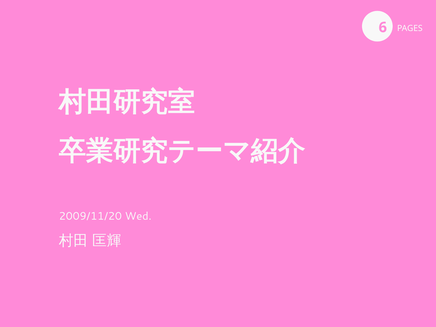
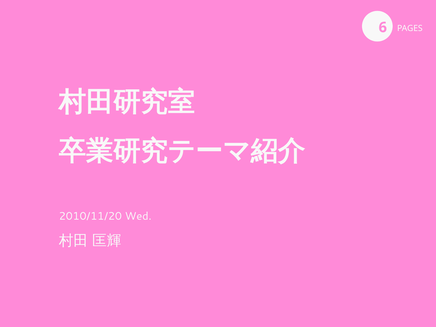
2009/11/20: 2009/11/20 -> 2010/11/20 (90, 216)
